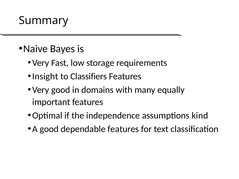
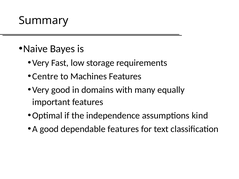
Insight: Insight -> Centre (45, 77)
Classifiers: Classifiers -> Machines (89, 77)
